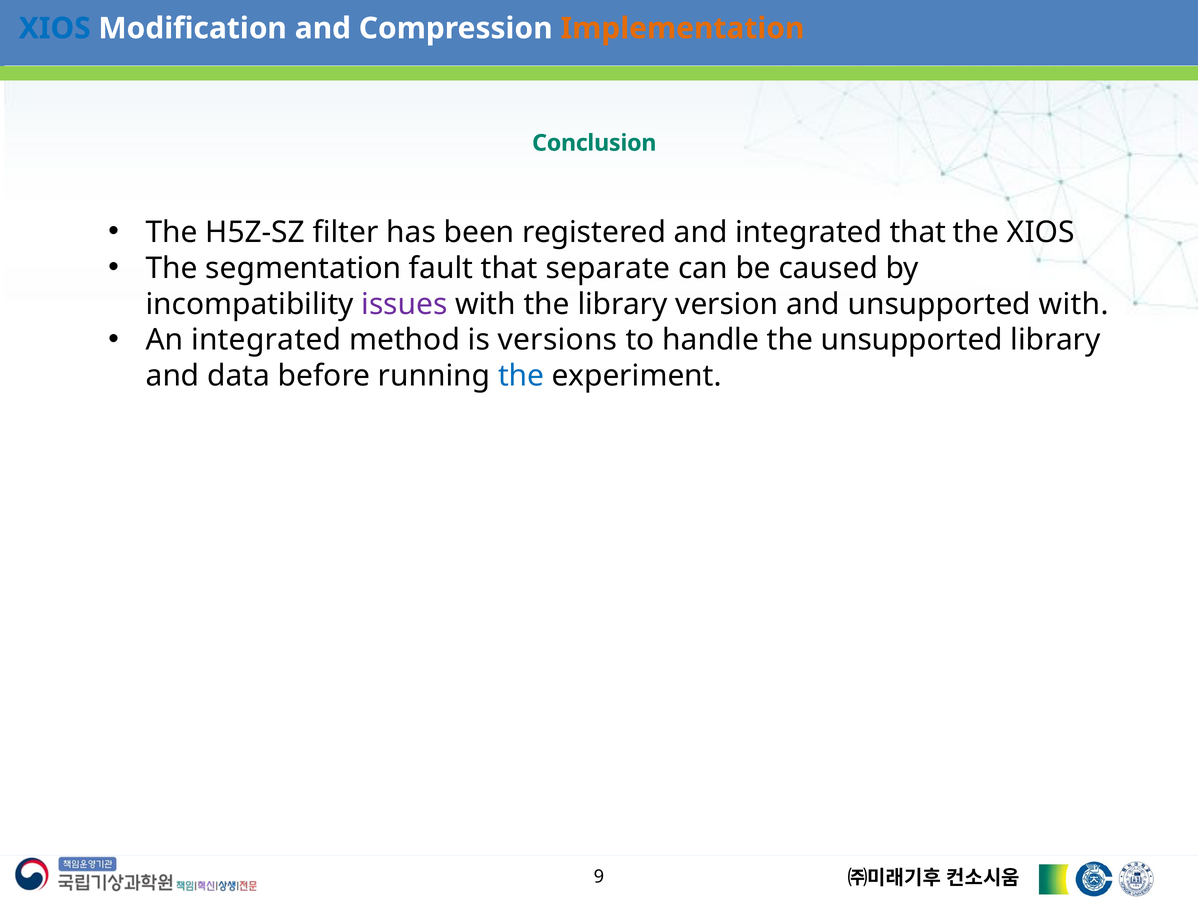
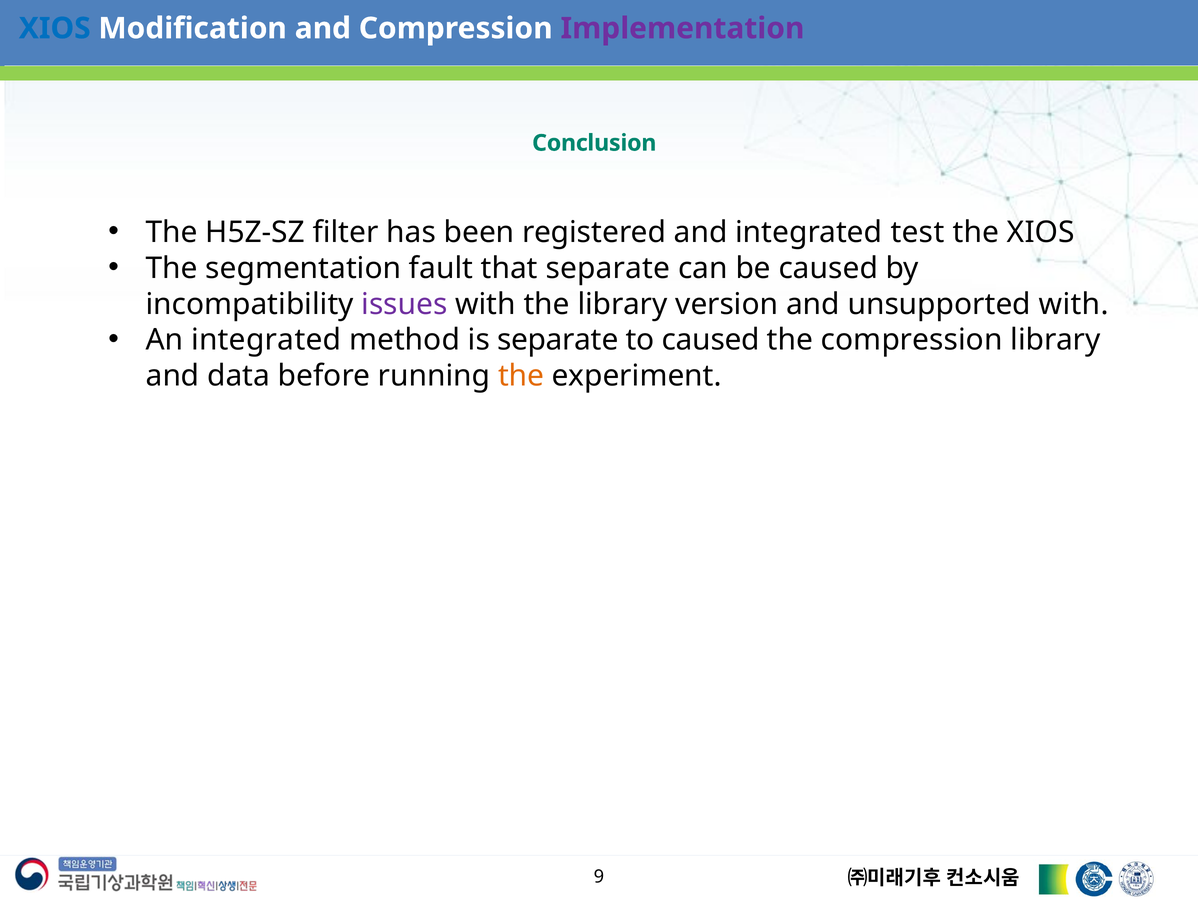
Implementation colour: orange -> purple (682, 28)
integrated that: that -> test (918, 232)
is versions: versions -> separate (558, 340)
to handle: handle -> caused (711, 340)
the unsupported: unsupported -> compression (912, 340)
the colour: blue -> orange (521, 376)
